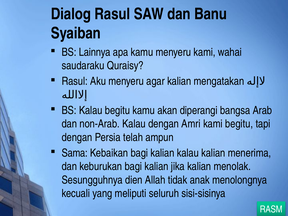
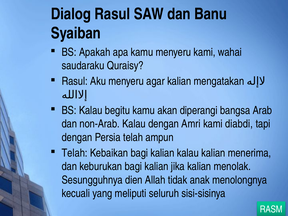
Lainnya: Lainnya -> Apakah (95, 52)
kami begitu: begitu -> diabdi (239, 124)
Sama: Sama -> Telah (75, 153)
